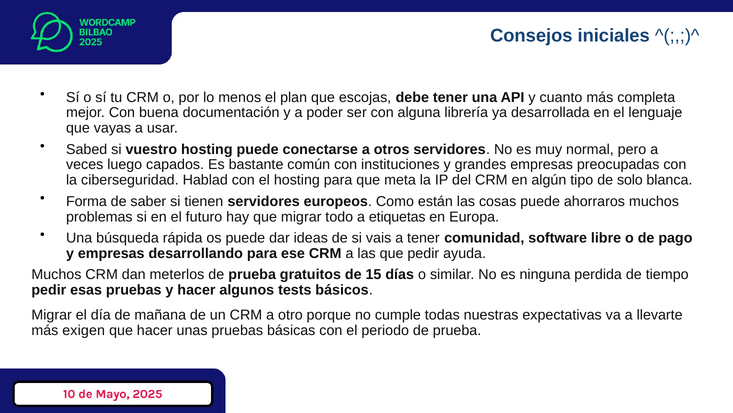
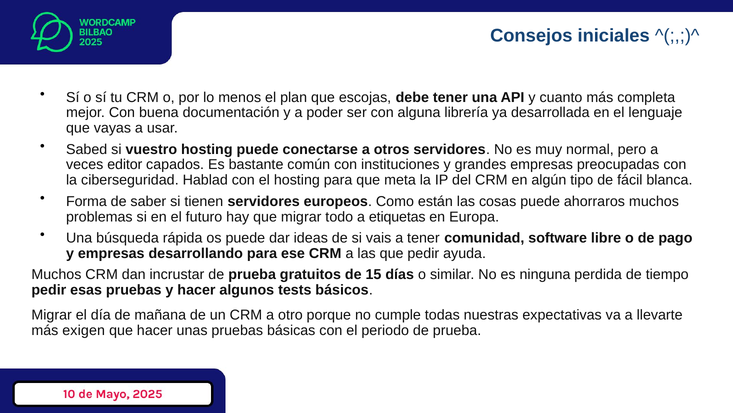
luego: luego -> editor (125, 164)
solo: solo -> fácil (630, 180)
meterlos: meterlos -> incrustar (177, 274)
